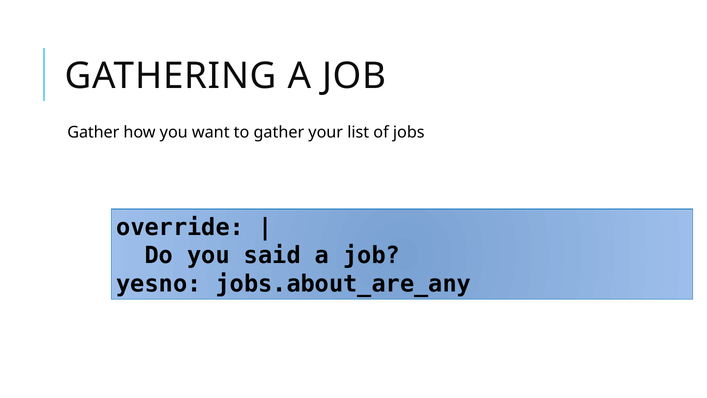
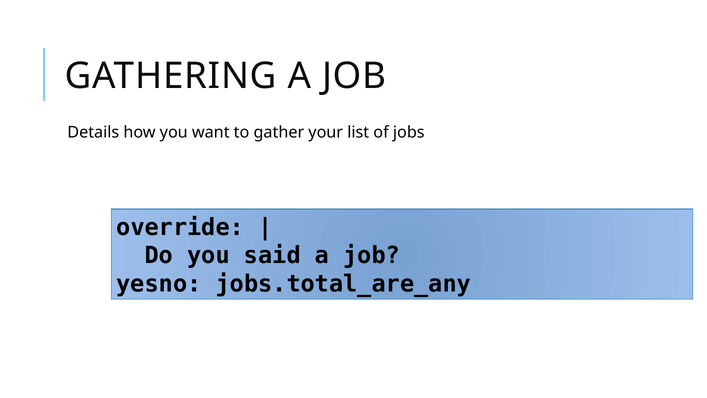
Gather: Gather -> Details (93, 132)
jobs.about_are_any: jobs.about_are_any -> jobs.total_are_any (343, 284)
